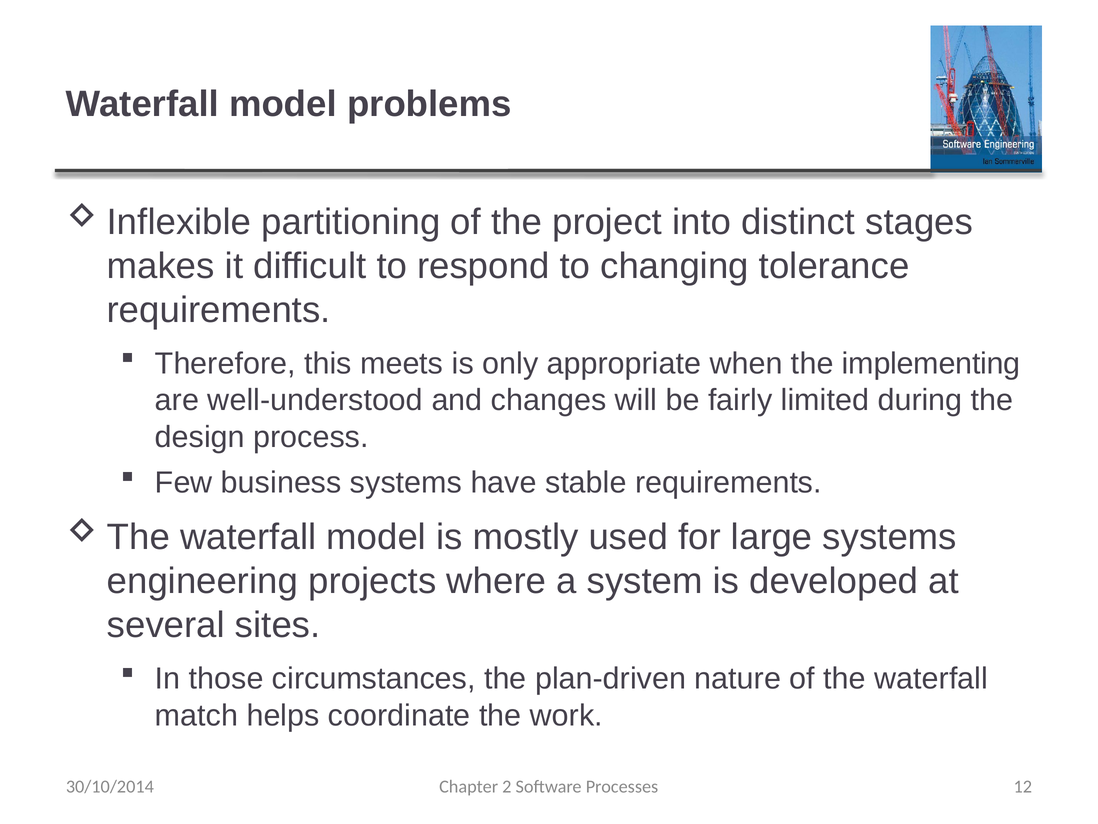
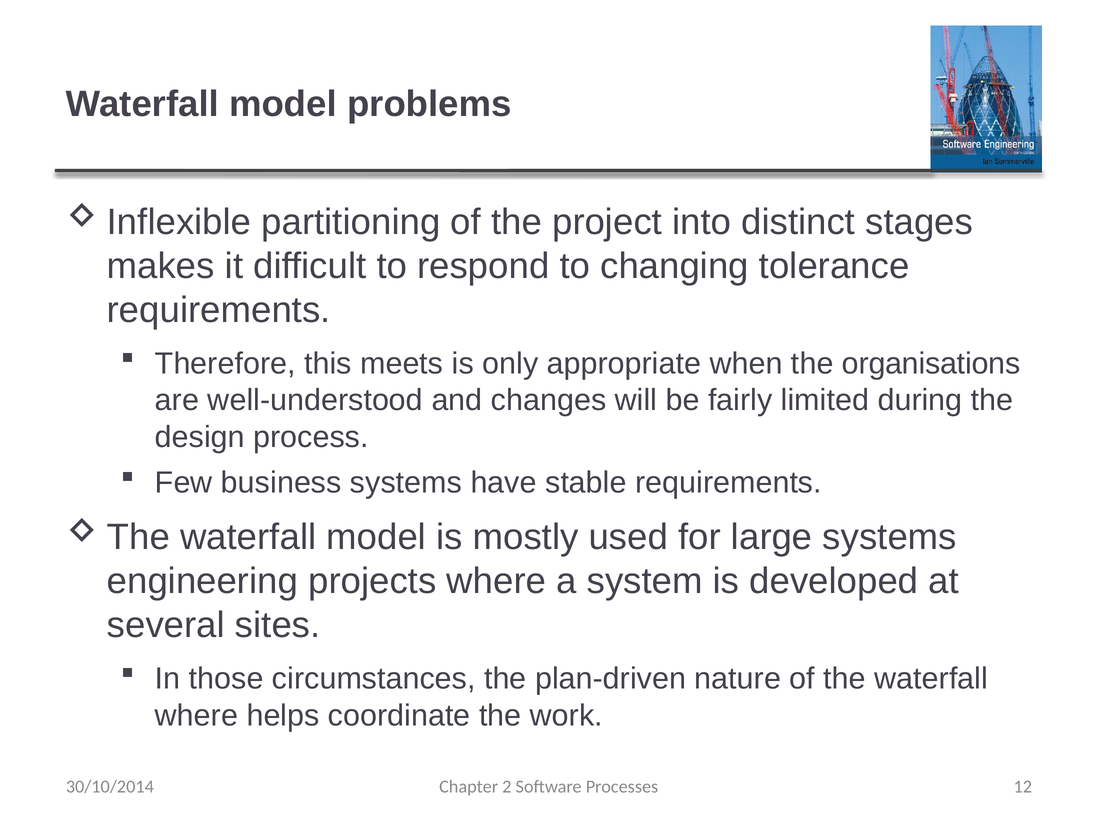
implementing: implementing -> organisations (931, 364)
match: match -> where (196, 715)
